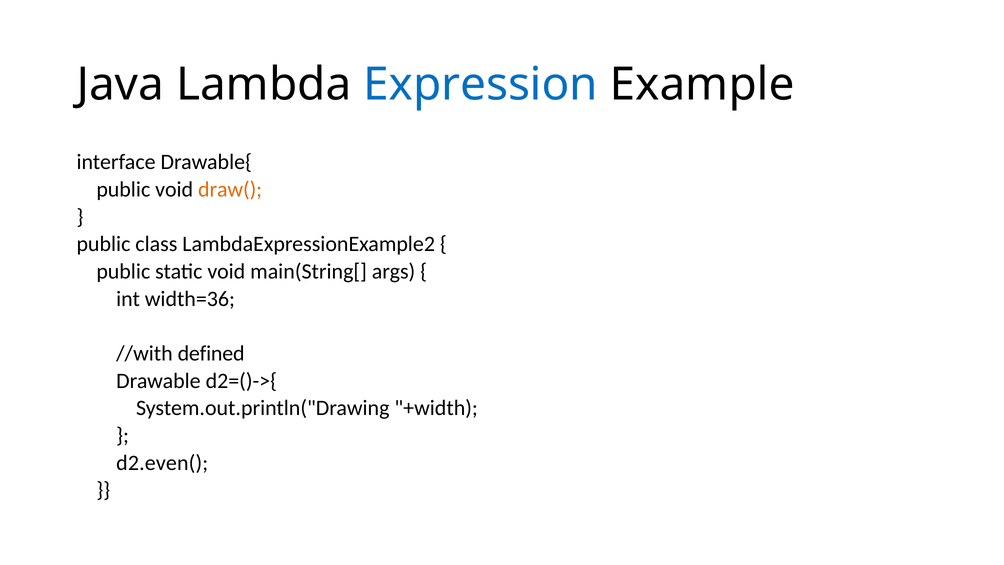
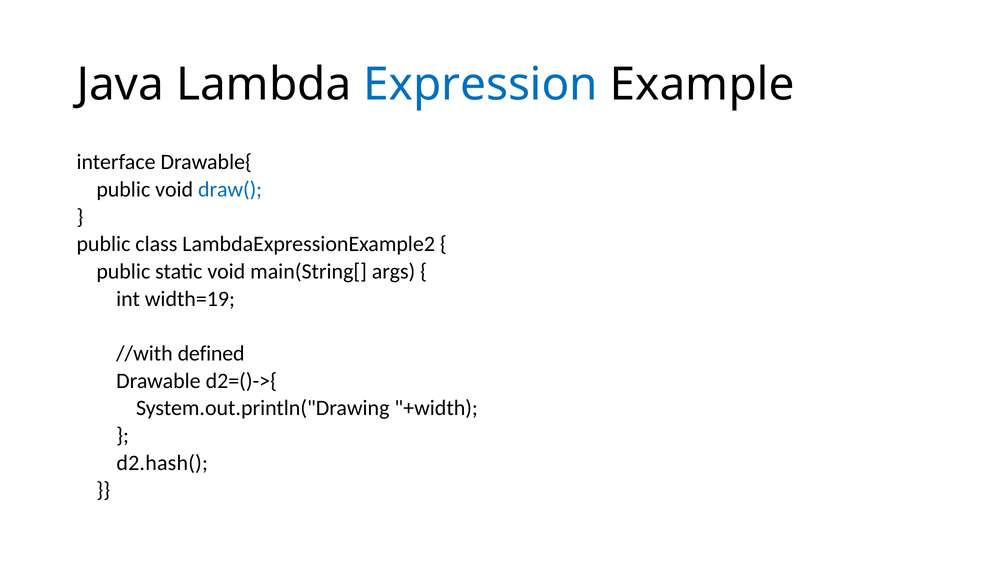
draw( colour: orange -> blue (230, 189)
width=36: width=36 -> width=19 (190, 299)
d2.even(: d2.even( -> d2.hash( (162, 463)
